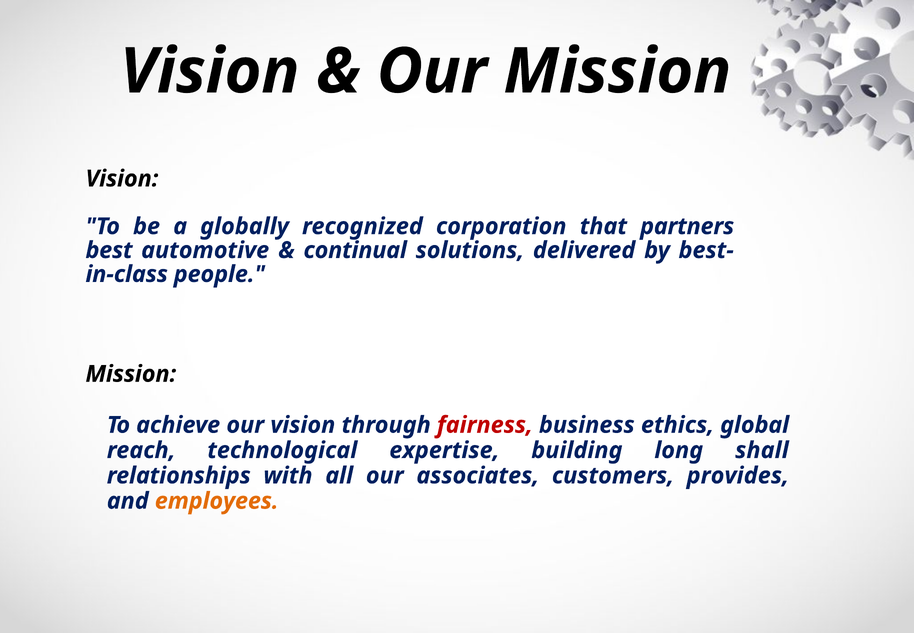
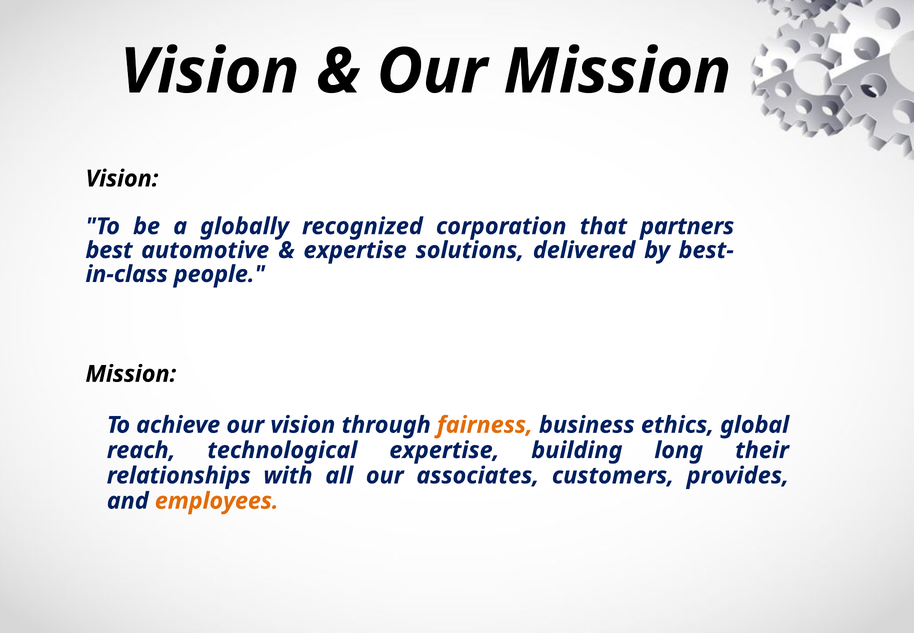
continual: continual -> expertise (355, 250)
fairness colour: red -> orange (485, 425)
shall: shall -> their (762, 450)
